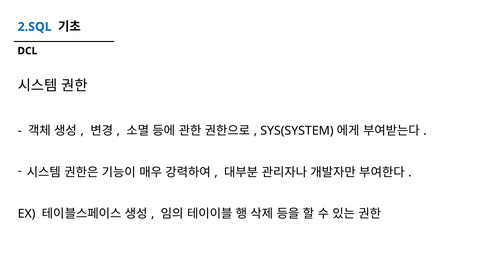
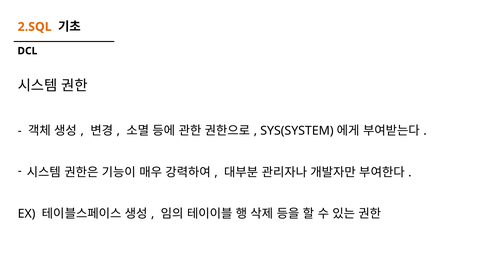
2.SQL colour: blue -> orange (35, 27)
